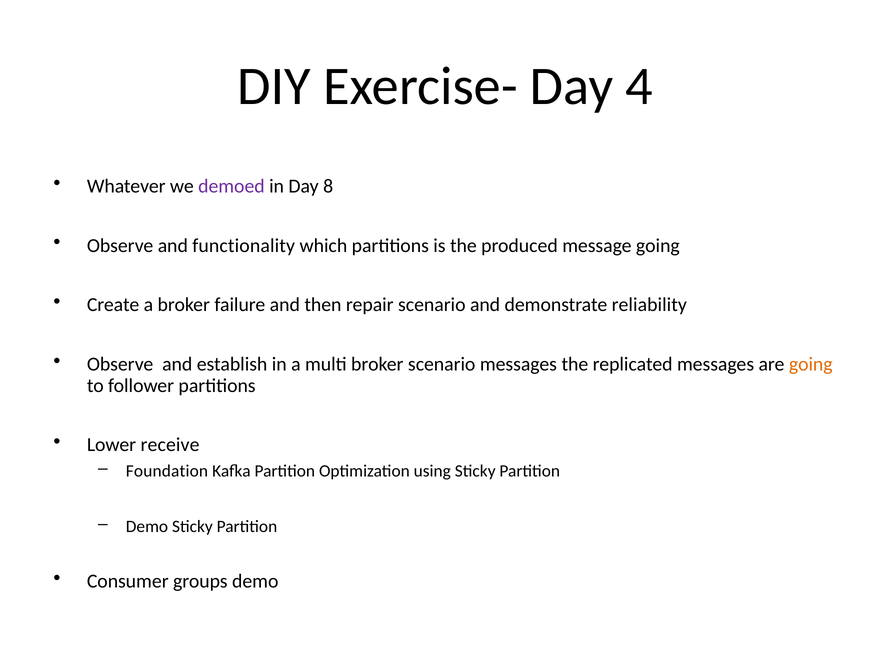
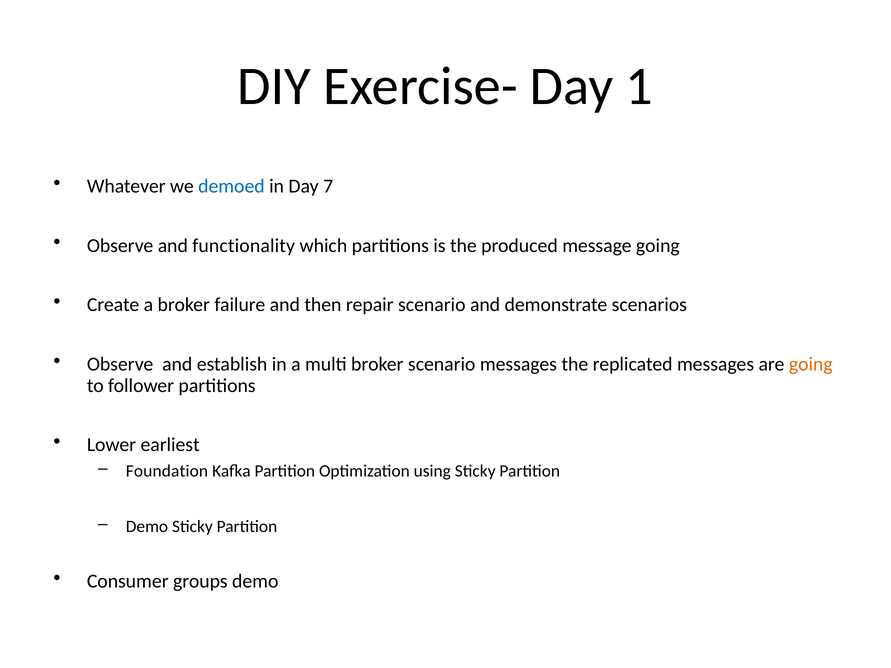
4: 4 -> 1 (639, 86)
demoed colour: purple -> blue (231, 186)
8: 8 -> 7 (328, 186)
reliability: reliability -> scenarios (649, 305)
receive: receive -> earliest (170, 445)
